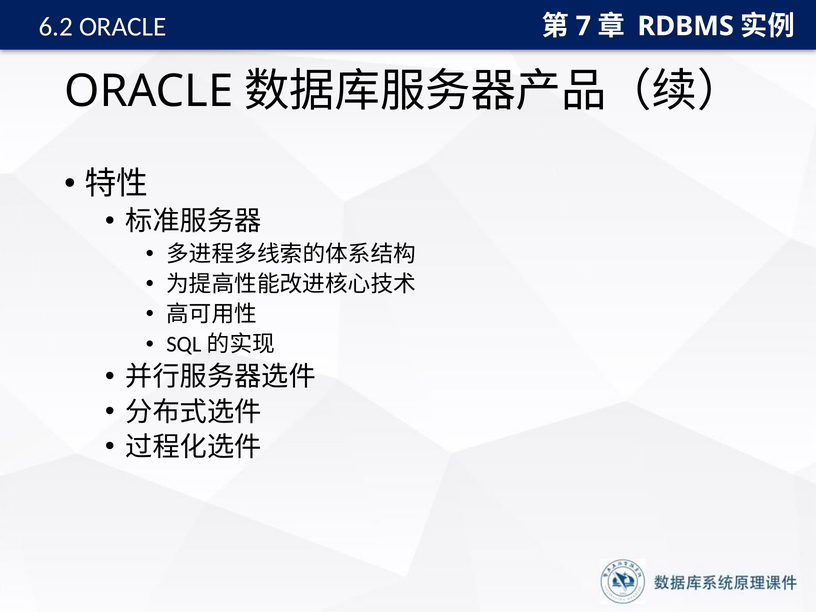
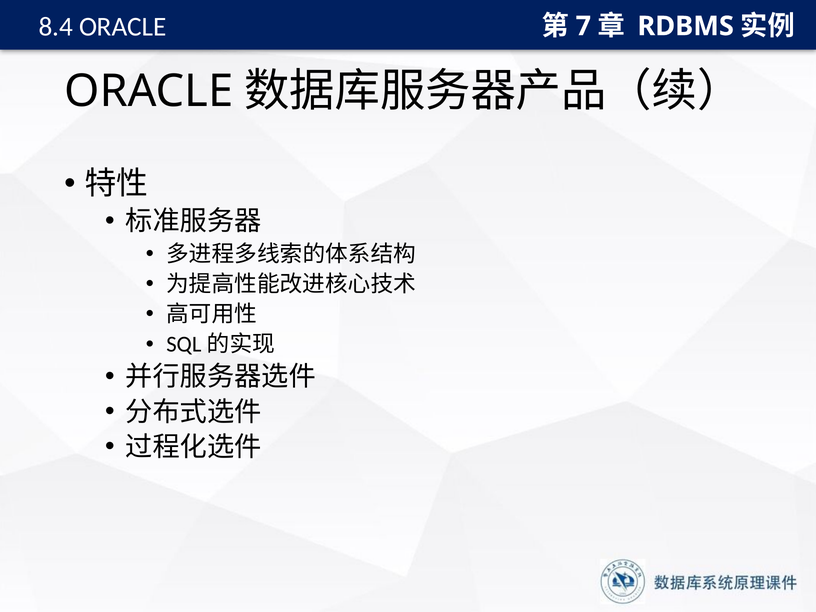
6.2: 6.2 -> 8.4 (56, 27)
